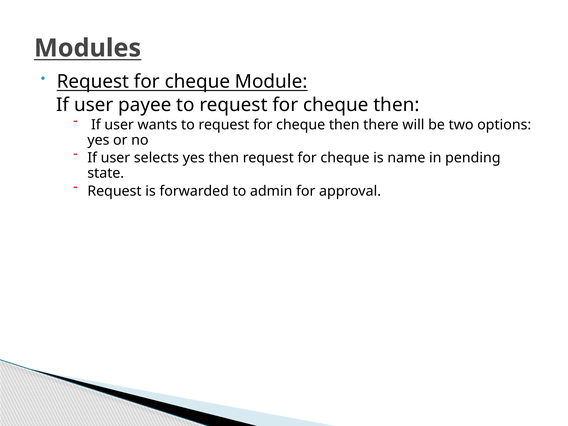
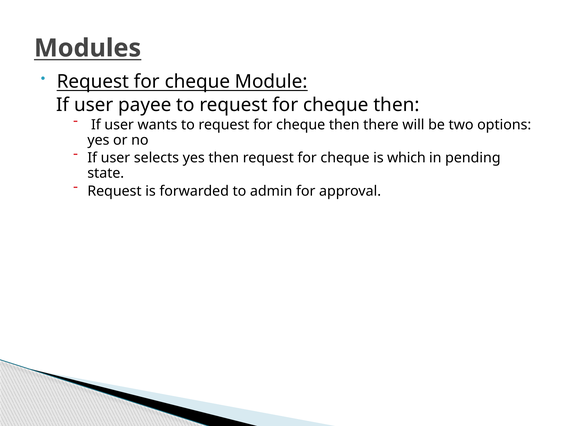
name: name -> which (406, 158)
